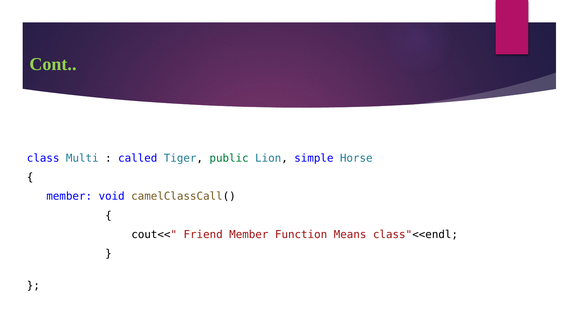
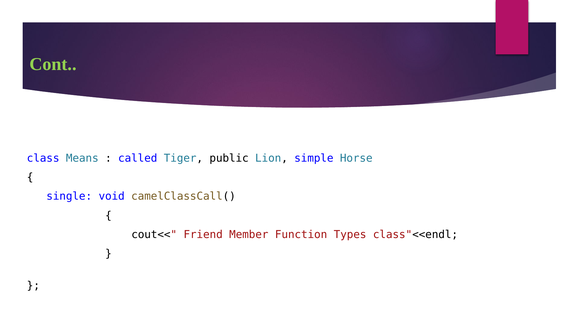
Multi: Multi -> Means (82, 158)
public colour: green -> black (229, 158)
member: member -> single (69, 196)
Means: Means -> Types (350, 234)
